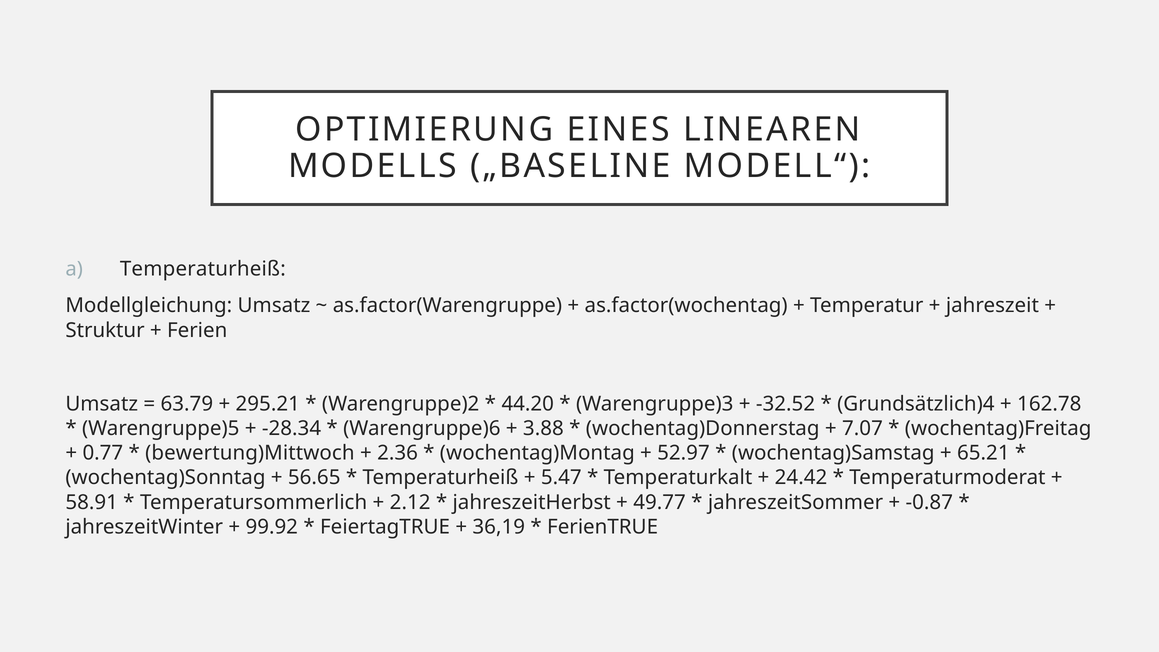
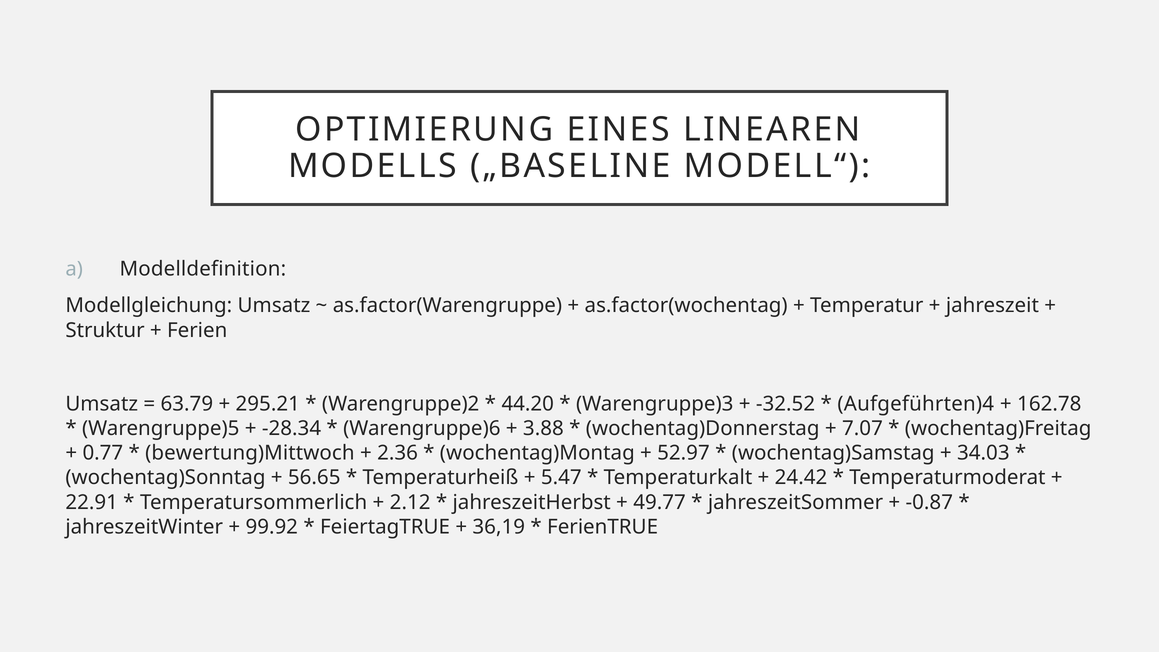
Temperaturheiß: Temperaturheiß -> Modelldefinition (203, 269)
Grundsätzlich)4: Grundsätzlich)4 -> Aufgeführten)4 (916, 404)
65.21: 65.21 -> 34.03 (983, 453)
58.91: 58.91 -> 22.91 (92, 502)
